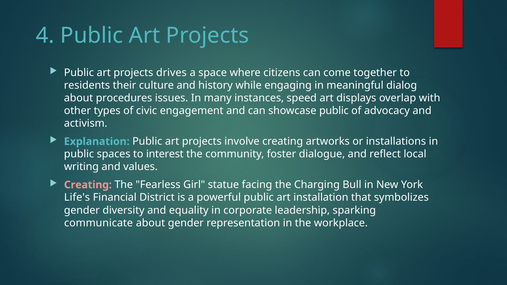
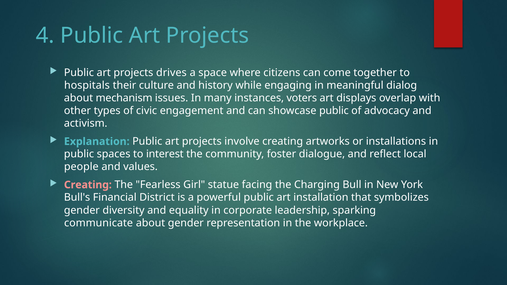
residents: residents -> hospitals (87, 85)
procedures: procedures -> mechanism (124, 98)
speed: speed -> voters (302, 98)
writing: writing -> people (81, 167)
Life's: Life's -> Bull's (77, 198)
